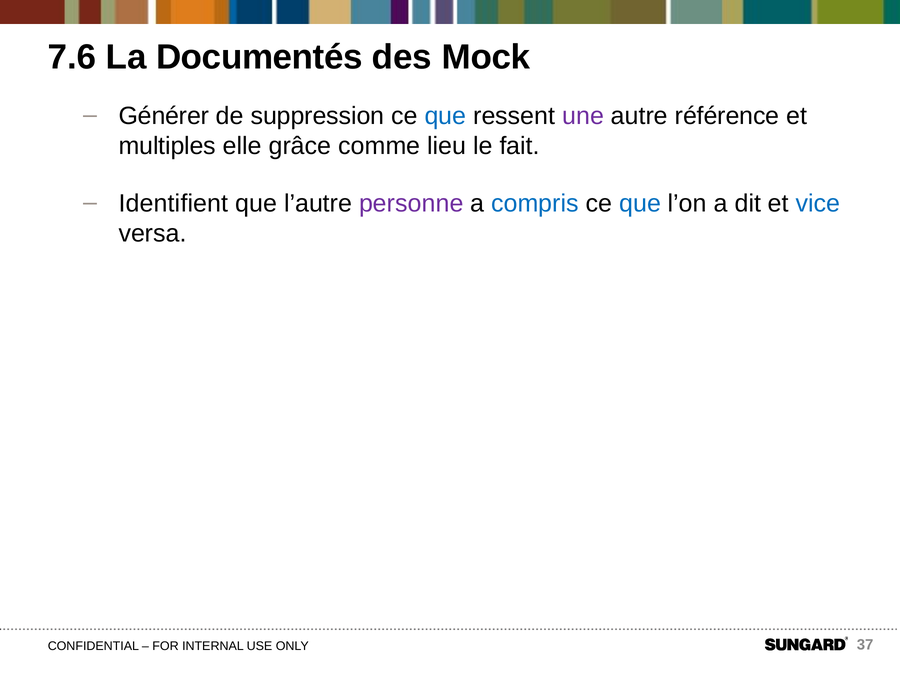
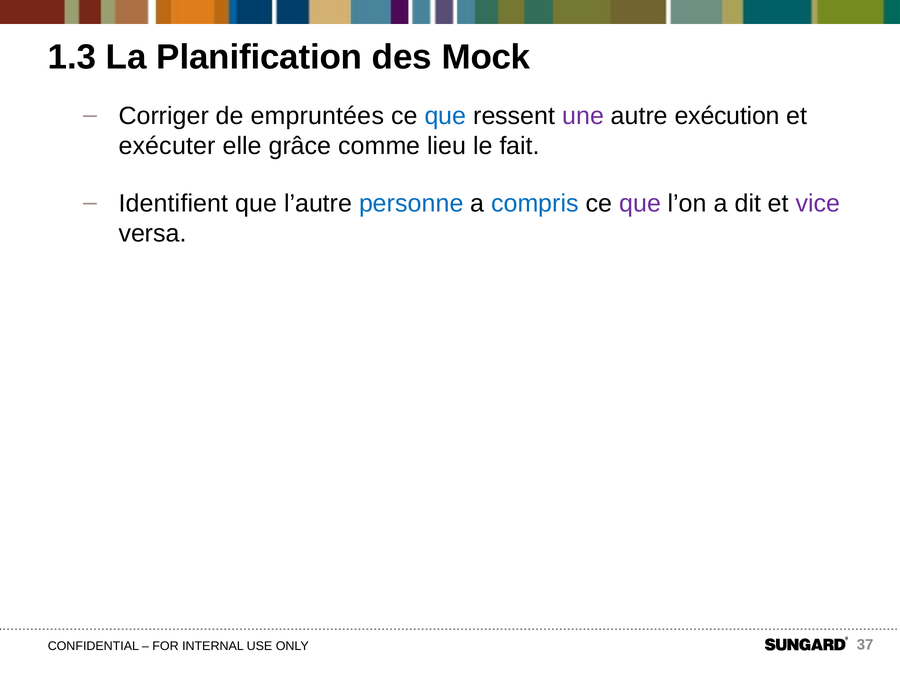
7.6: 7.6 -> 1.3 (72, 57)
Documentés: Documentés -> Planification (259, 57)
Générer: Générer -> Corriger (164, 116)
suppression: suppression -> empruntées (317, 116)
référence: référence -> exécution (727, 116)
multiples: multiples -> exécuter (167, 146)
personne colour: purple -> blue (411, 203)
que colour: blue -> purple (640, 203)
vice colour: blue -> purple (818, 203)
